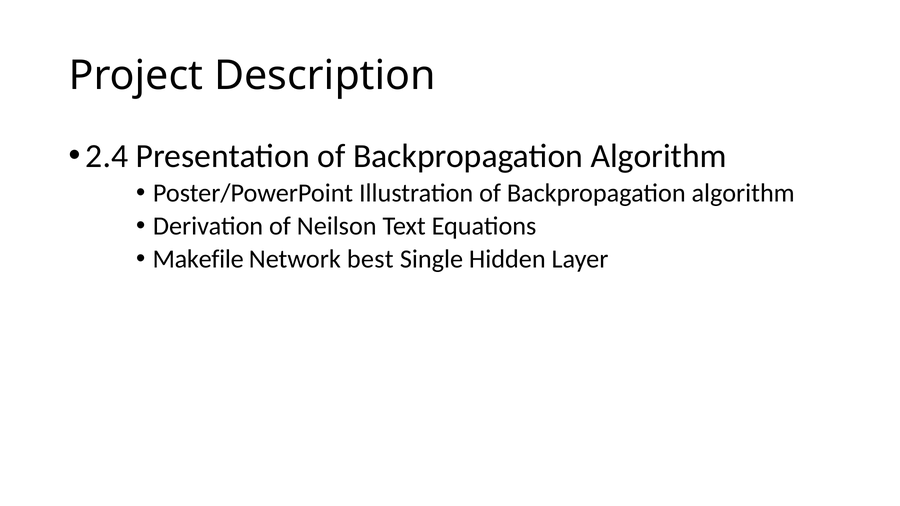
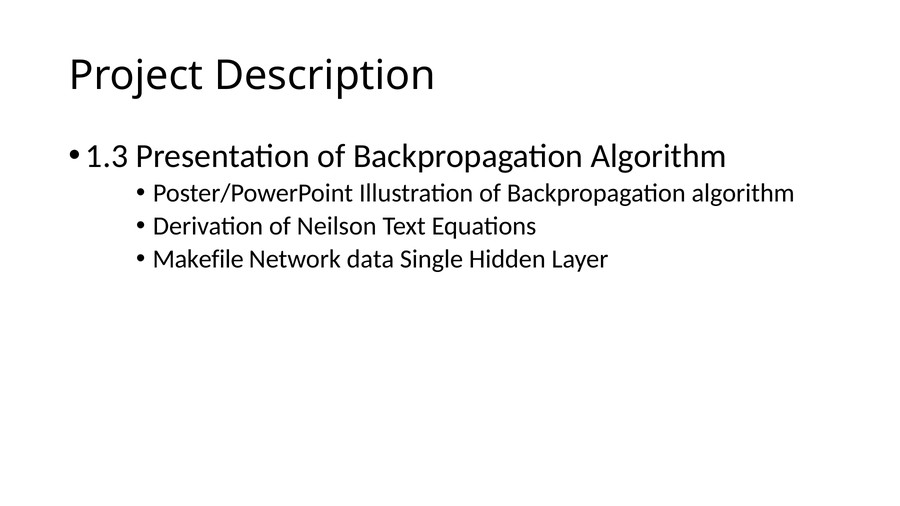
2.4: 2.4 -> 1.3 (107, 156)
best: best -> data (370, 259)
